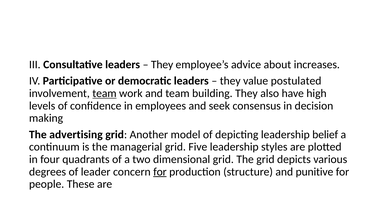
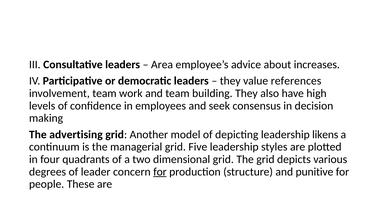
They: They -> Area (162, 65)
postulated: postulated -> references (296, 81)
team underline: present -> none (104, 93)
belief: belief -> likens (325, 135)
